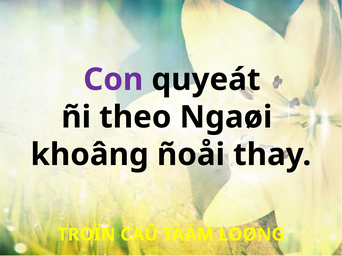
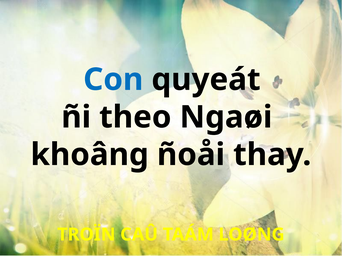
Con colour: purple -> blue (113, 80)
